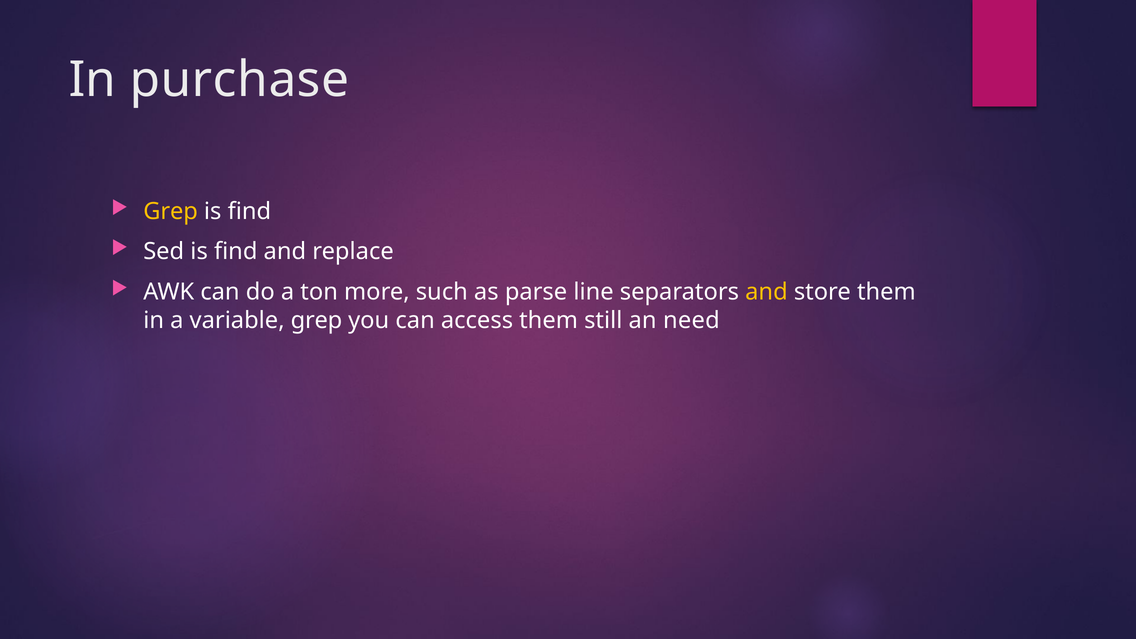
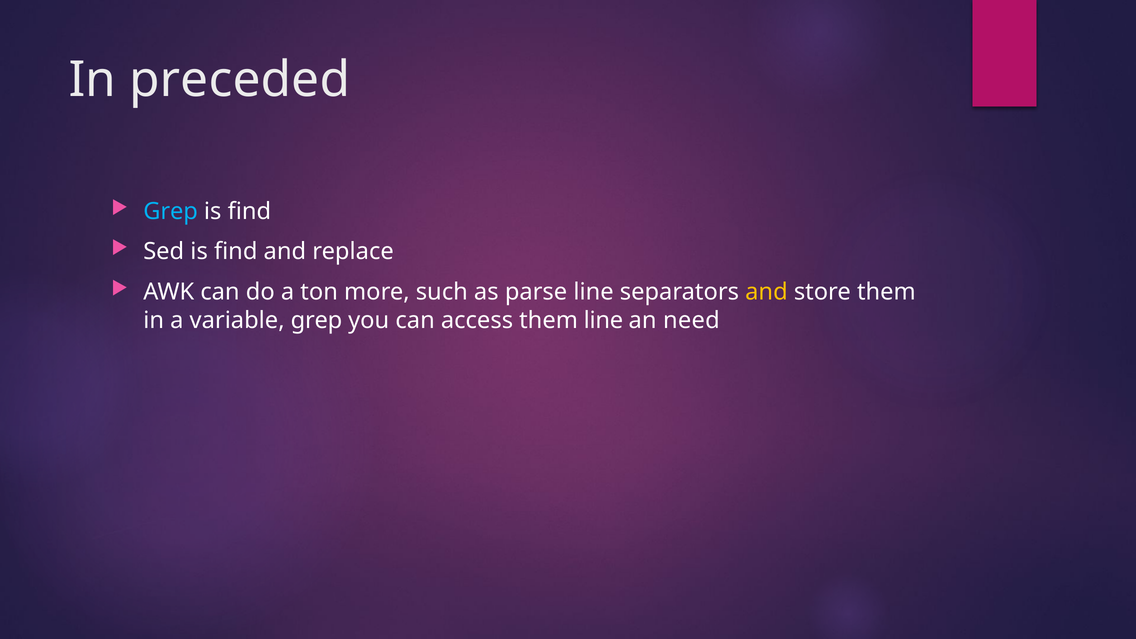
purchase: purchase -> preceded (240, 80)
Grep colour: yellow -> light blue (171, 211)
them still: still -> line (603, 320)
